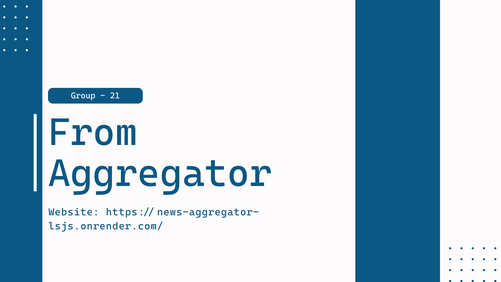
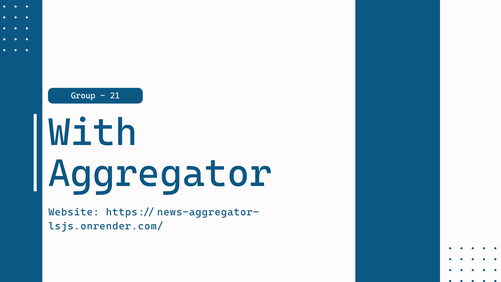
From: From -> With (93, 132)
